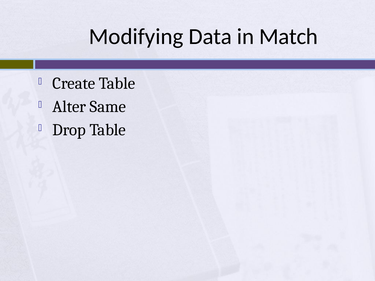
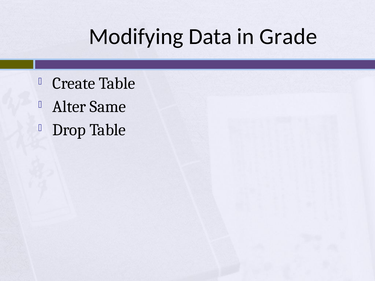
Match: Match -> Grade (288, 37)
